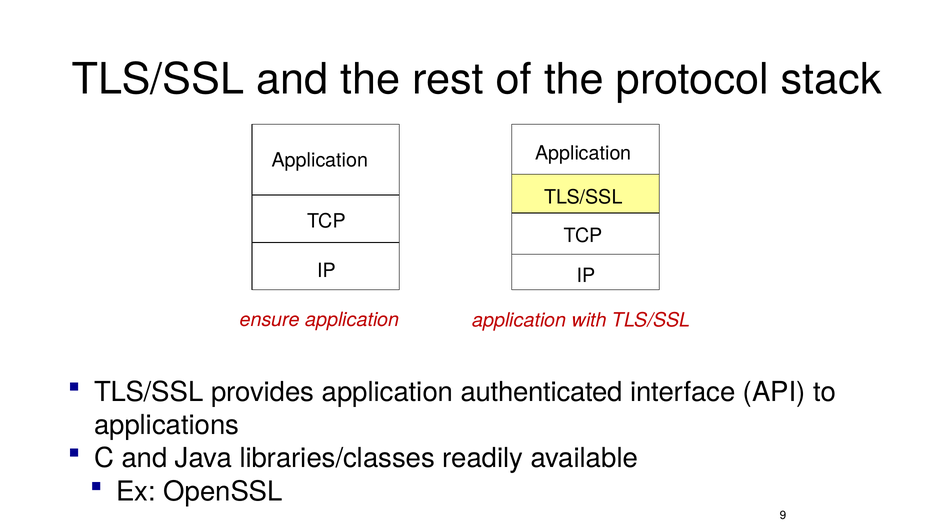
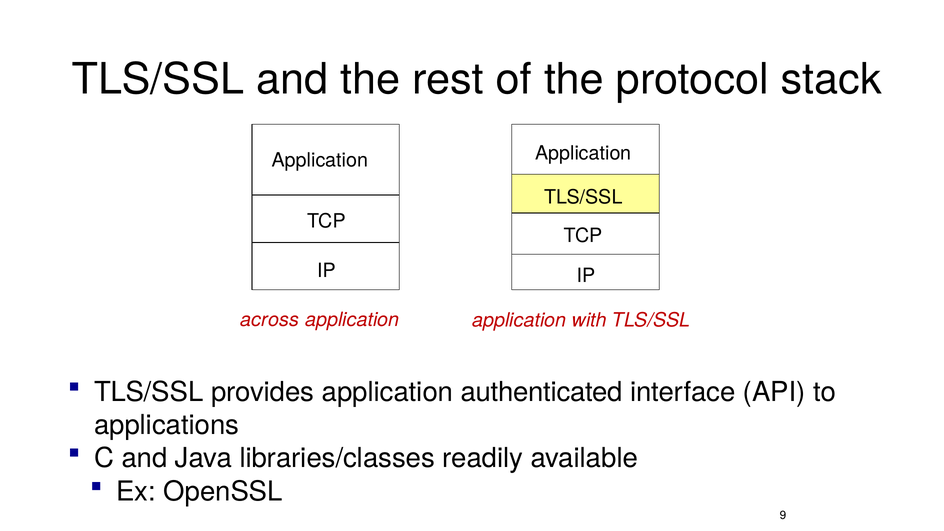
ensure: ensure -> across (270, 320)
